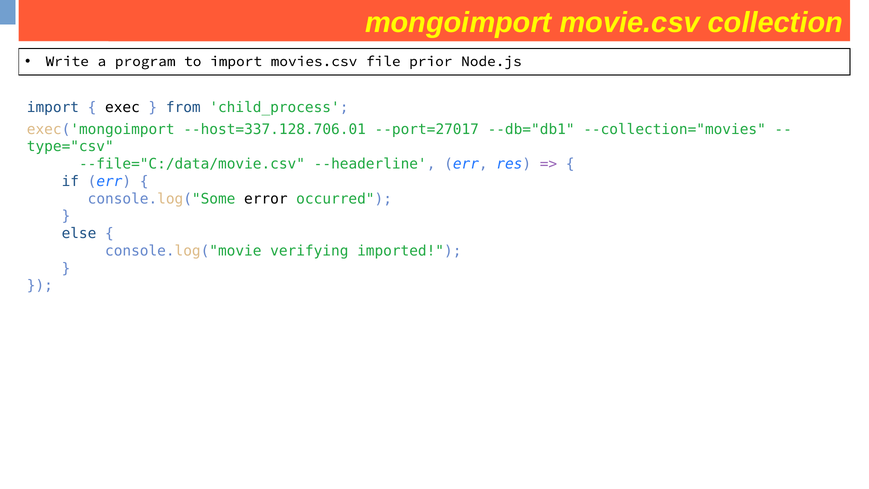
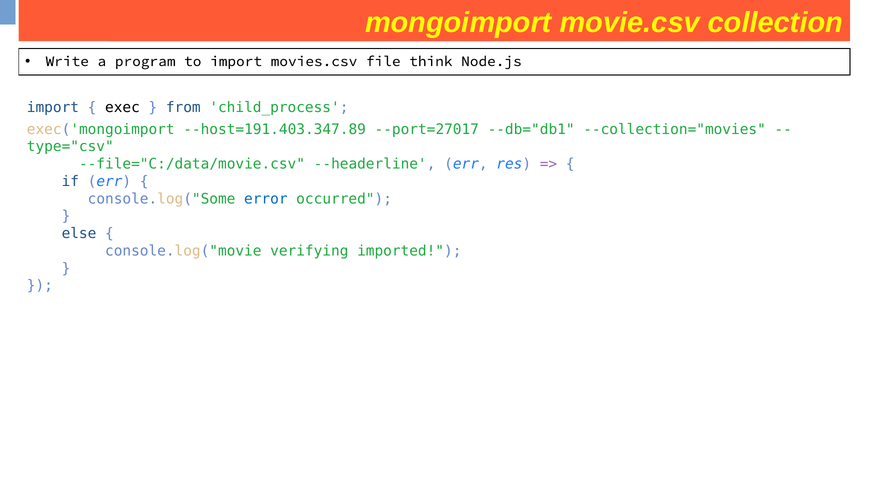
prior: prior -> think (431, 61)
--host=337.128.706.01: --host=337.128.706.01 -> --host=191.403.347.89 (275, 129)
error colour: black -> blue (266, 199)
